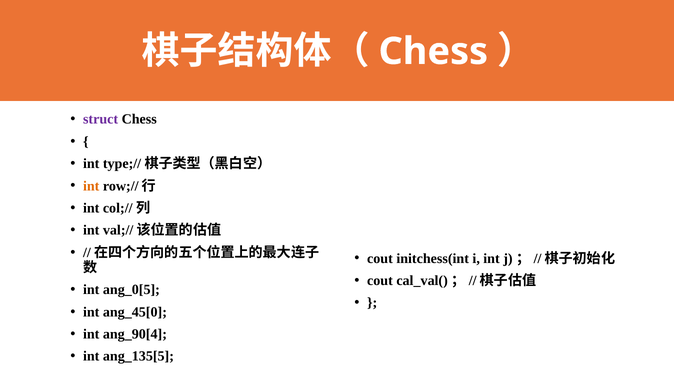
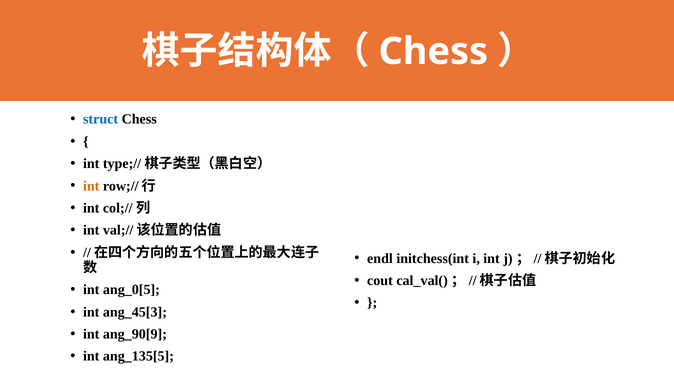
struct colour: purple -> blue (101, 119)
cout: cout -> endl (380, 258)
ang_45[0: ang_45[0 -> ang_45[3 (135, 312)
ang_90[4: ang_90[4 -> ang_90[9 (135, 334)
